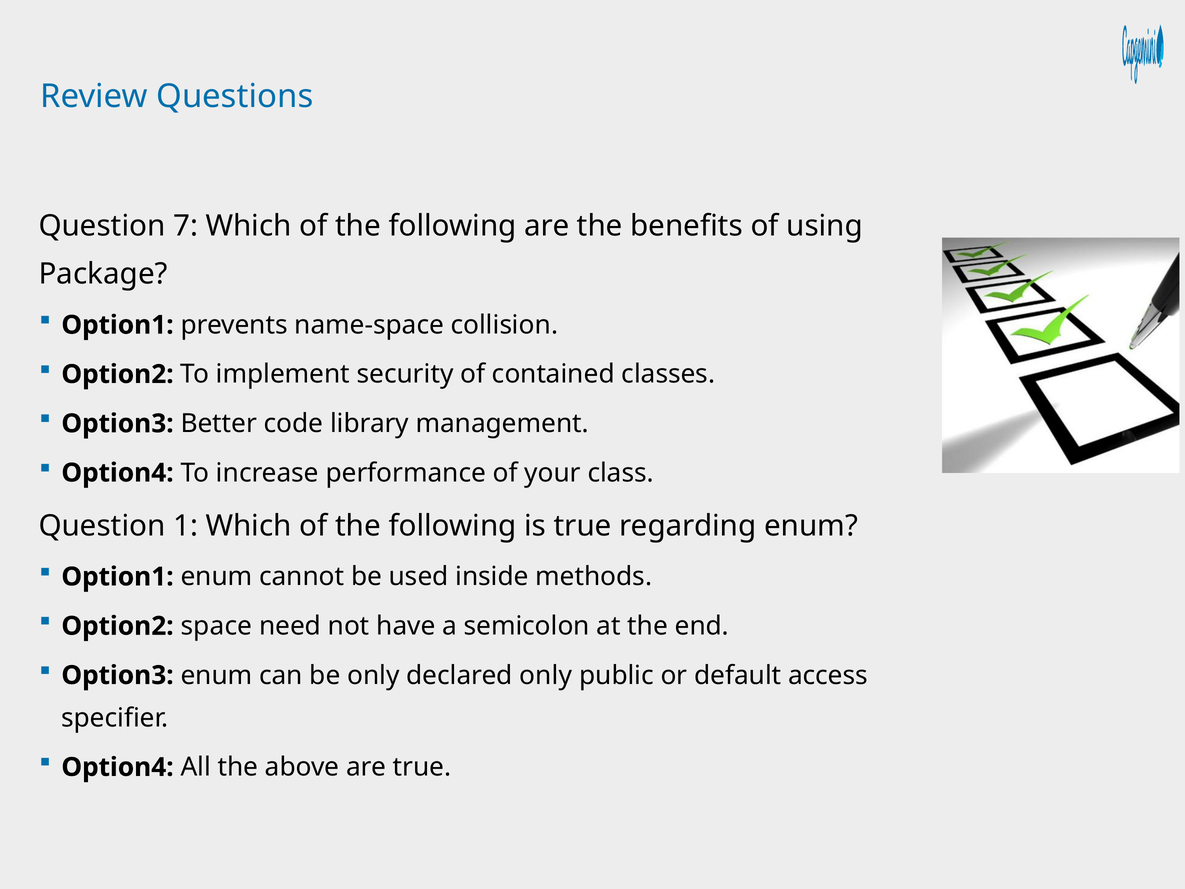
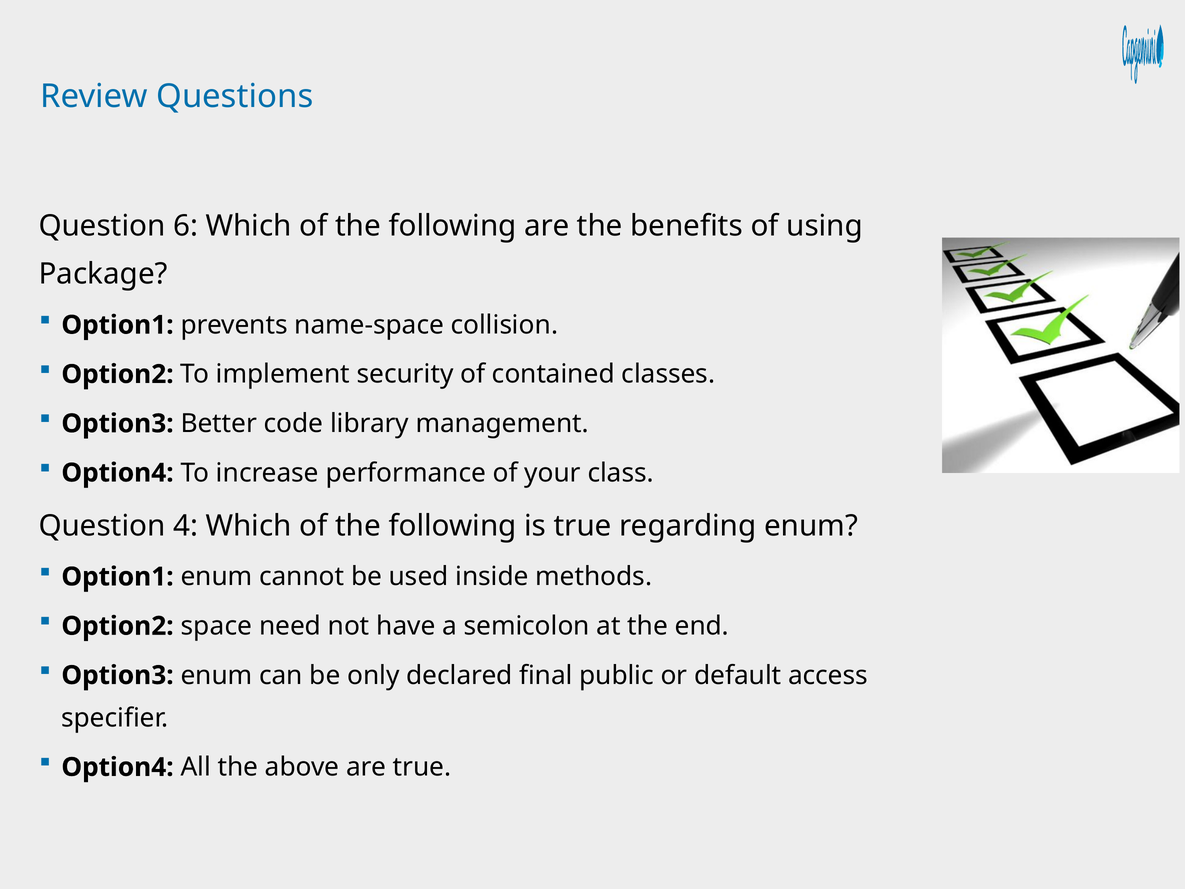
7: 7 -> 6 (186, 226)
1: 1 -> 4 (186, 526)
declared only: only -> final (546, 675)
